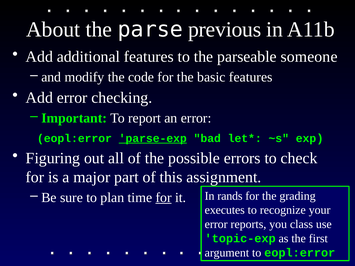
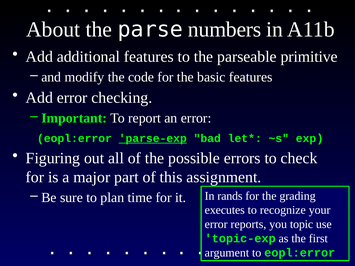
previous: previous -> numbers (225, 30)
someone: someone -> primitive (309, 57)
for underline: present -> none (164, 198)
class: class -> topic (302, 224)
